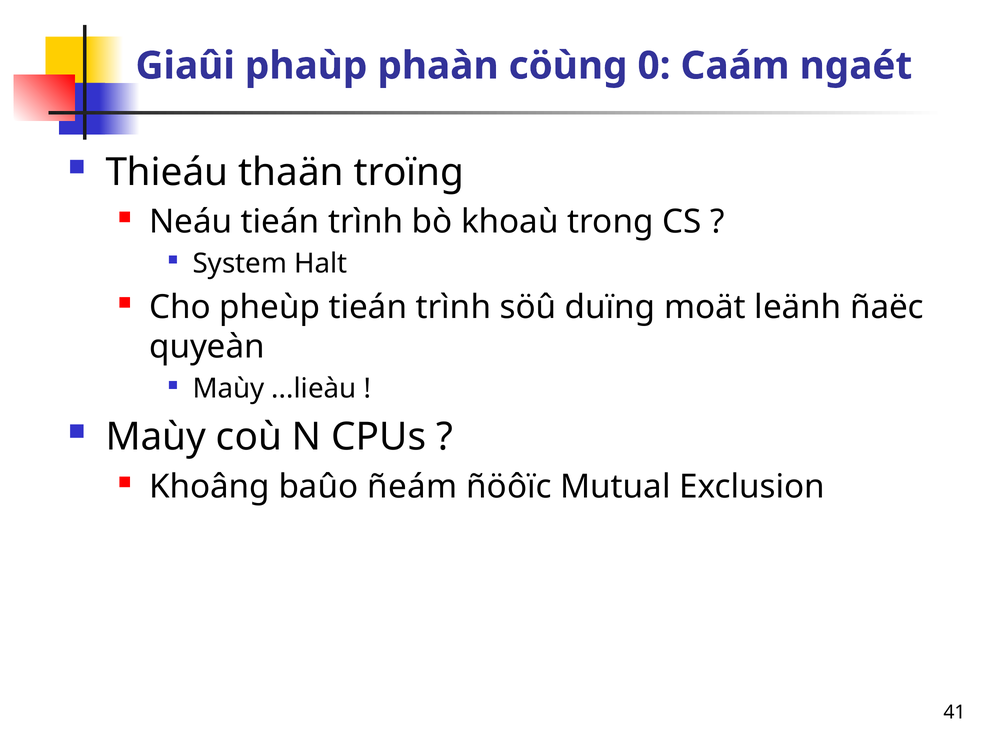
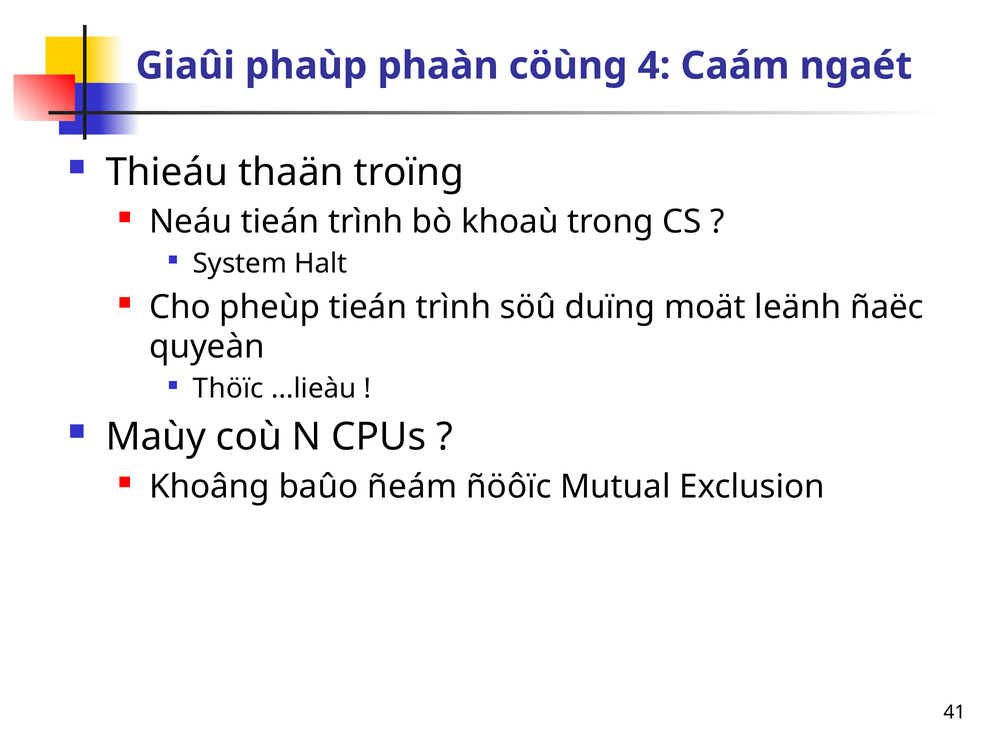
0: 0 -> 4 (654, 66)
Maùy: Maùy -> Thöïc (228, 389)
